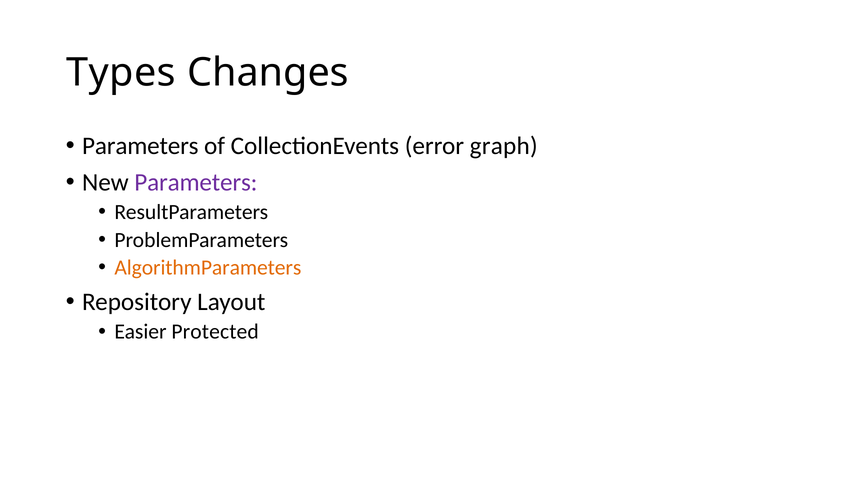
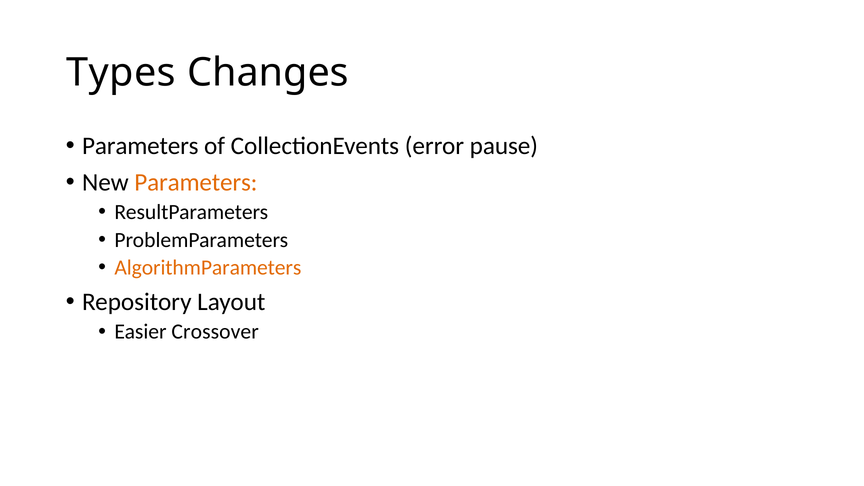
graph: graph -> pause (504, 146)
Parameters colour: purple -> orange (196, 182)
Protected: Protected -> Crossover (215, 332)
